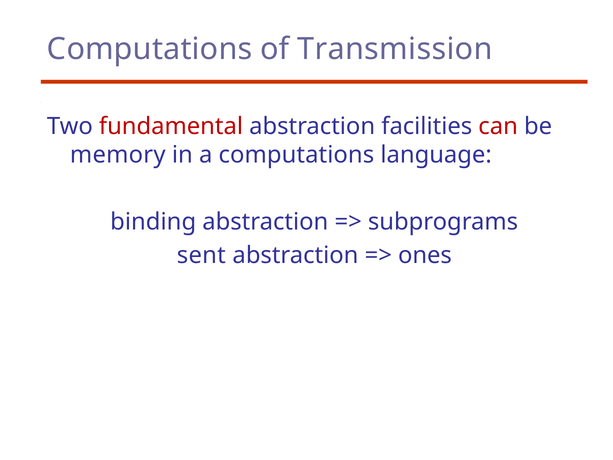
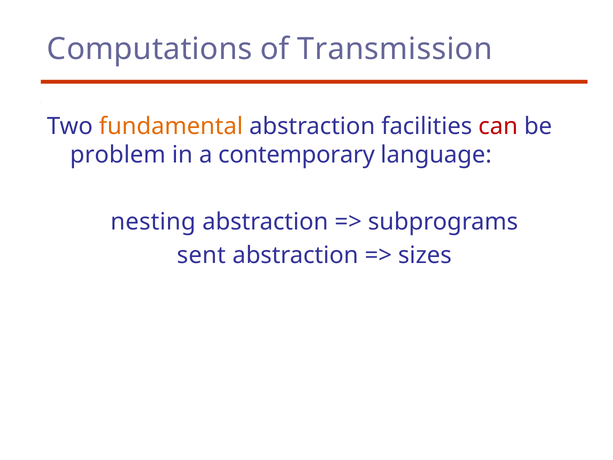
fundamental colour: red -> orange (171, 126)
memory: memory -> problem (118, 155)
a computations: computations -> contemporary (297, 155)
binding: binding -> nesting (153, 222)
ones: ones -> sizes (425, 255)
